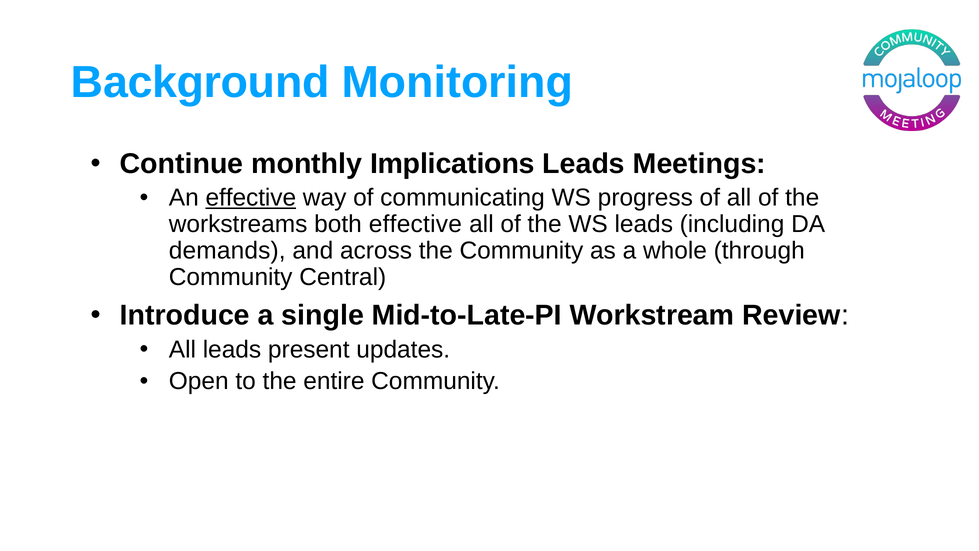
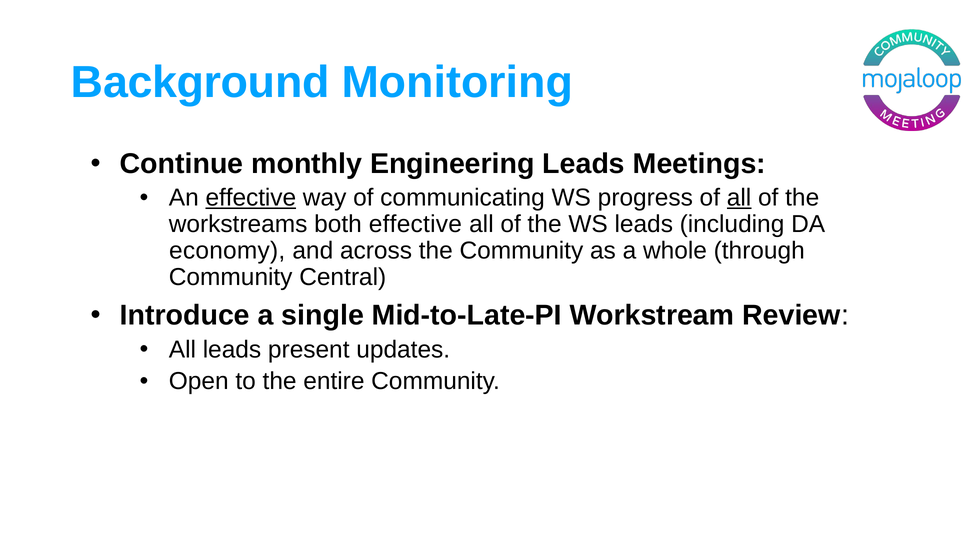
Implications: Implications -> Engineering (452, 164)
all underline: none -> present (739, 198)
demands: demands -> economy (227, 251)
